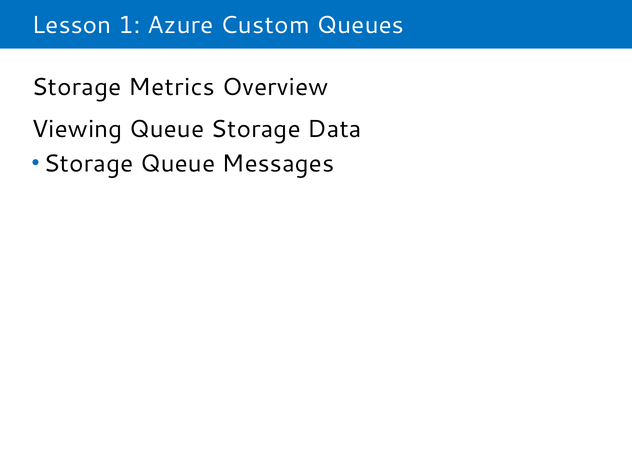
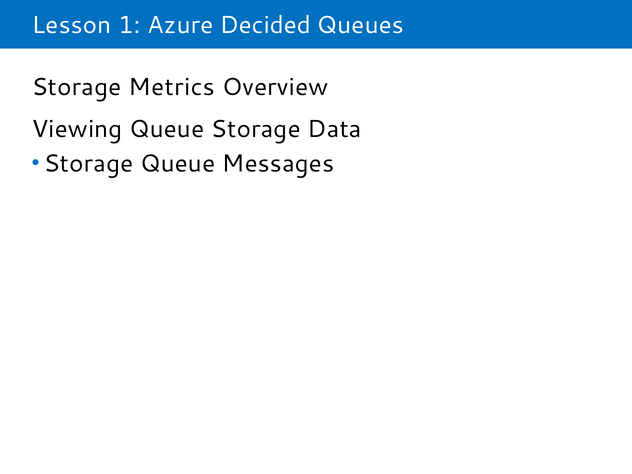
Custom: Custom -> Decided (265, 25)
